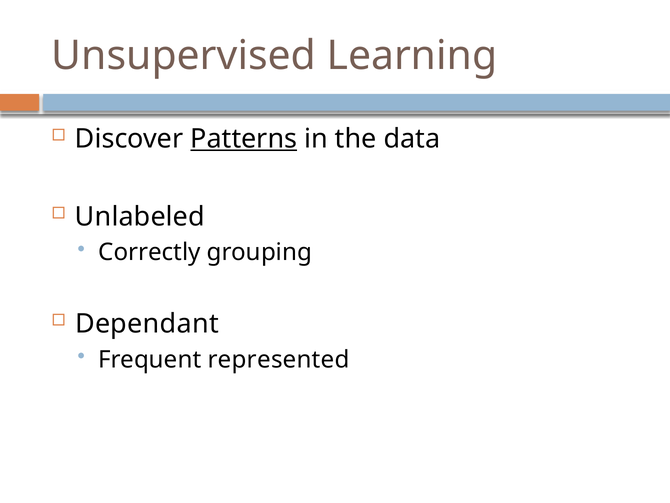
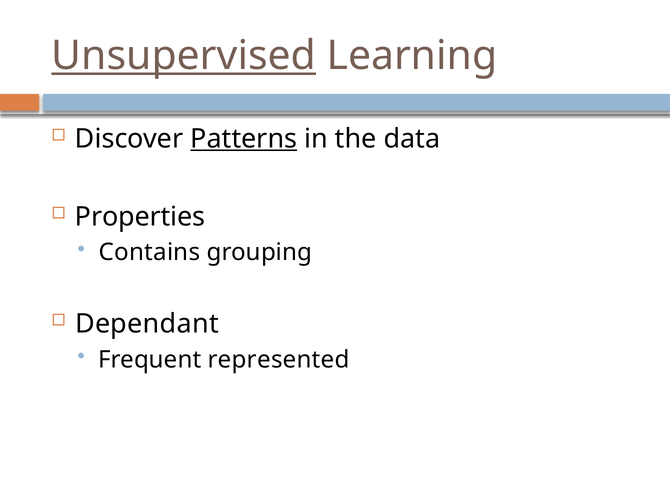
Unsupervised underline: none -> present (184, 56)
Unlabeled: Unlabeled -> Properties (140, 216)
Correctly: Correctly -> Contains (149, 252)
